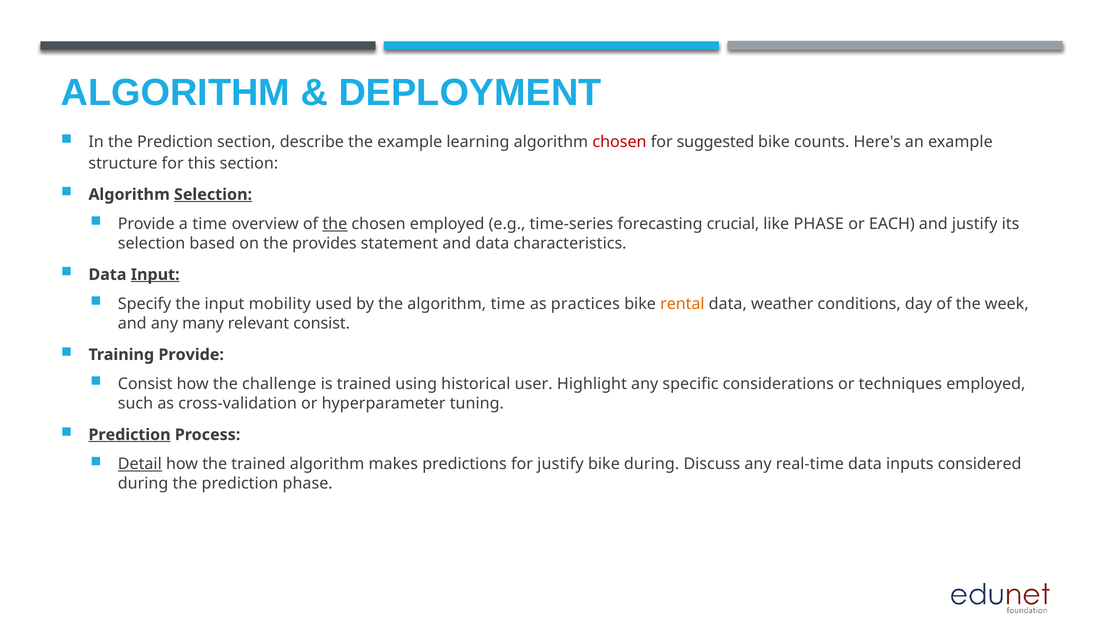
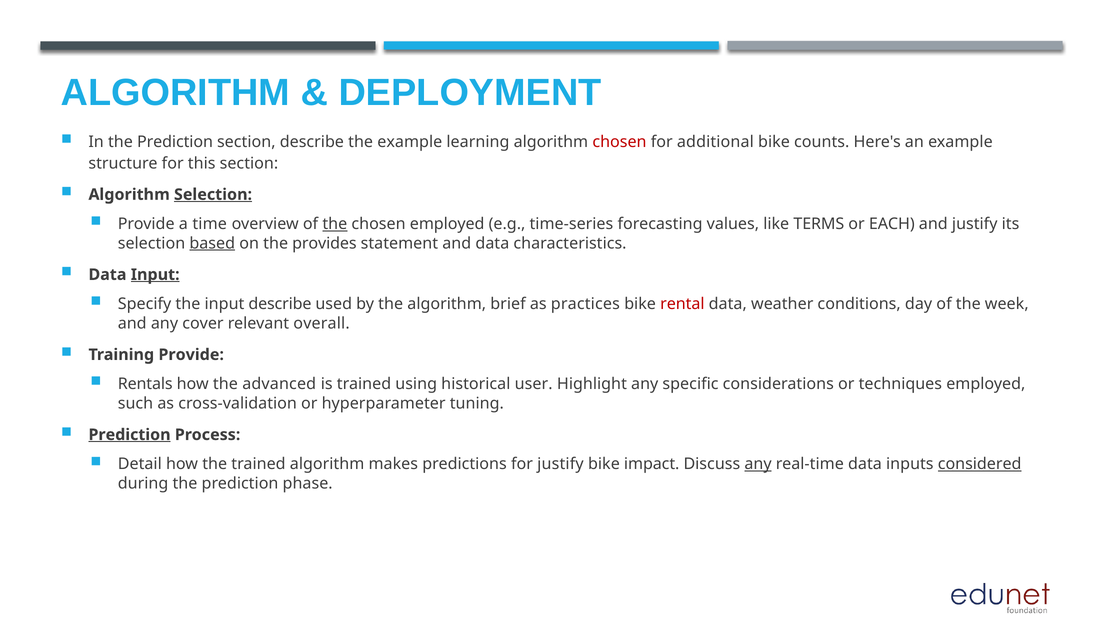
suggested: suggested -> additional (715, 142)
crucial: crucial -> values (733, 224)
like PHASE: PHASE -> TERMS (819, 224)
based underline: none -> present (212, 243)
input mobility: mobility -> describe (280, 304)
algorithm time: time -> brief (508, 304)
rental colour: orange -> red (682, 304)
many: many -> cover (203, 324)
relevant consist: consist -> overall (322, 324)
Consist: Consist -> Rentals (145, 384)
challenge: challenge -> advanced (279, 384)
Detail underline: present -> none (140, 464)
bike during: during -> impact (652, 464)
any underline: none -> present (758, 464)
considered underline: none -> present (980, 464)
